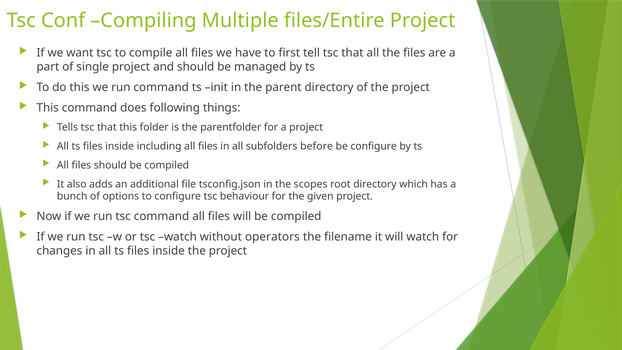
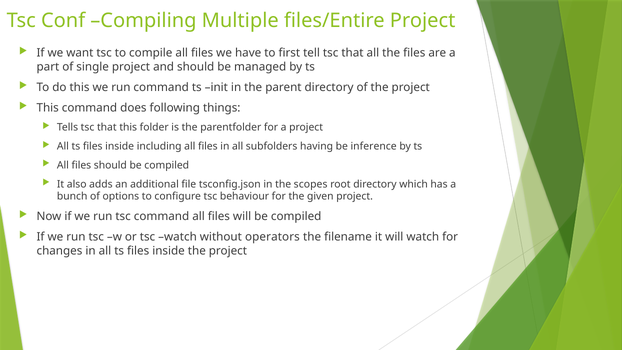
before: before -> having (317, 146)
be configure: configure -> inference (374, 146)
